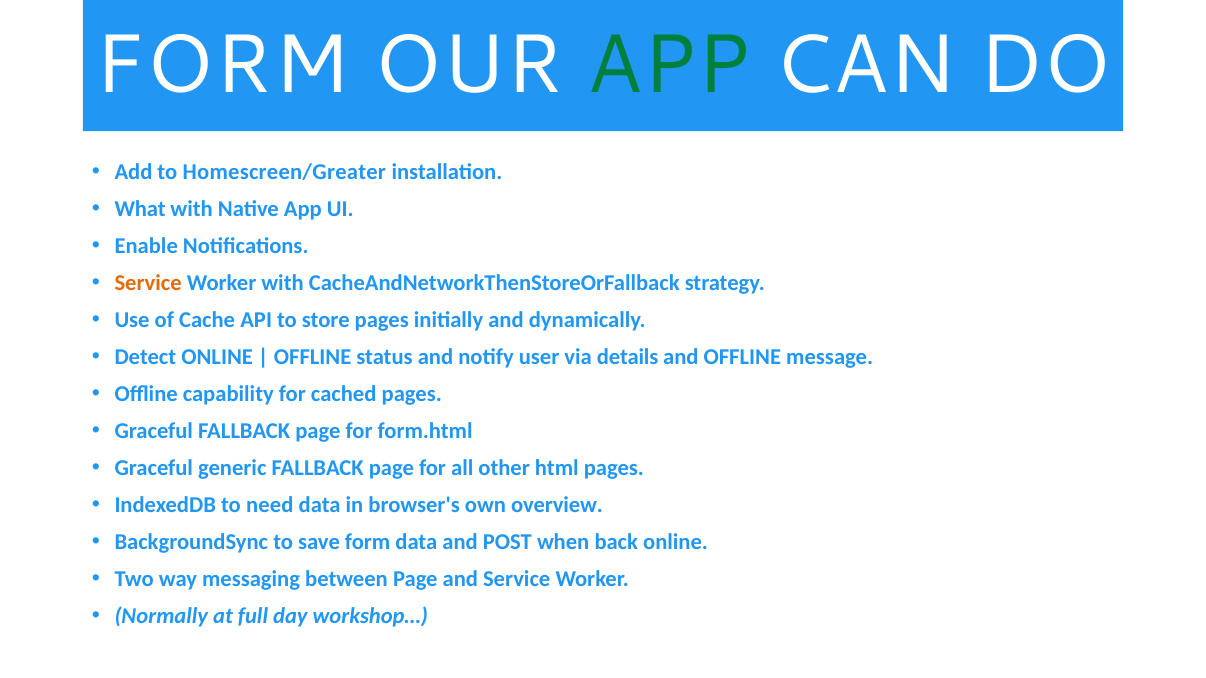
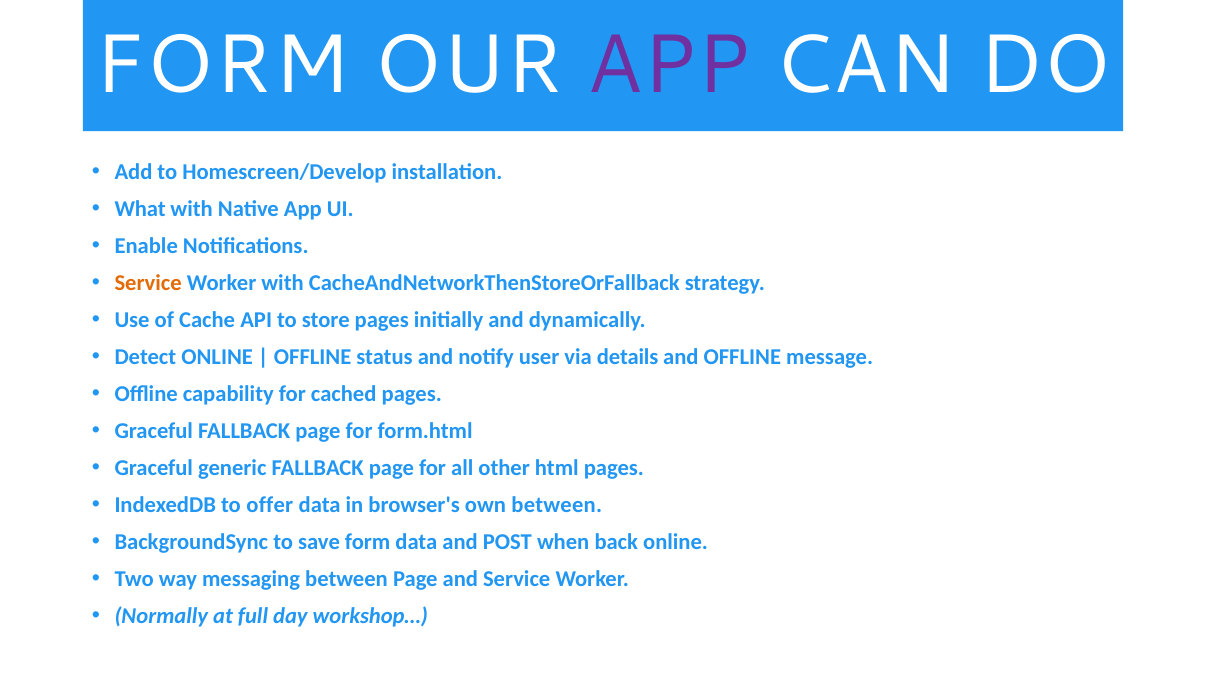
APP colour: green -> purple (669, 65)
Homescreen/Greater: Homescreen/Greater -> Homescreen/Develop (284, 172)
need: need -> offer (270, 505)
own overview: overview -> between (557, 505)
